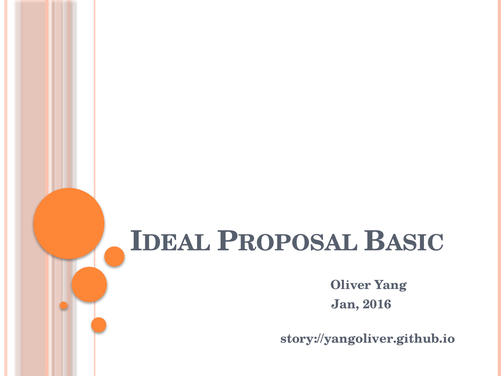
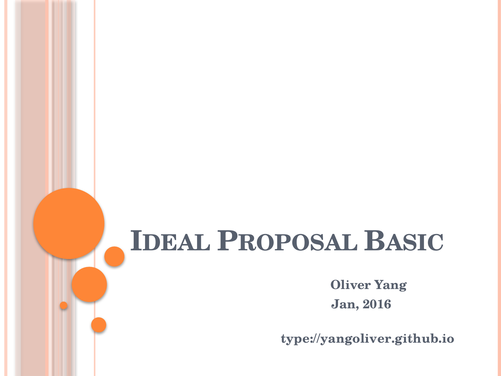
story://yangoliver.github.io: story://yangoliver.github.io -> type://yangoliver.github.io (368, 338)
